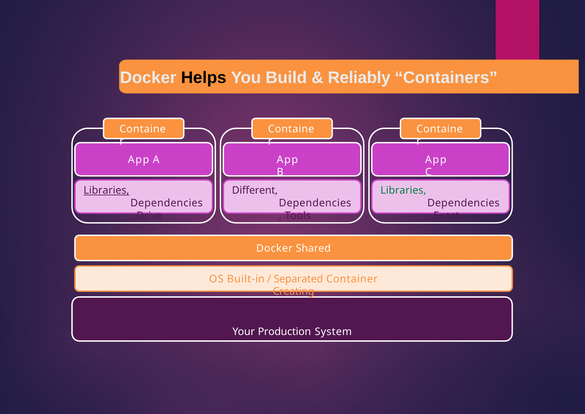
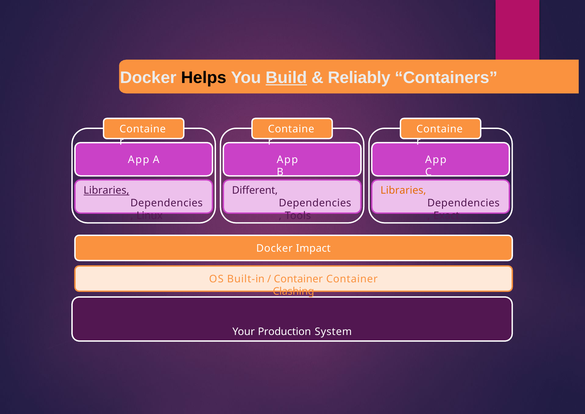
Build underline: none -> present (286, 78)
Libraries colour: green -> orange (403, 190)
Drive: Drive -> Linux (150, 215)
Shared: Shared -> Impact (313, 248)
Separated: Separated -> Container (298, 279)
Creating: Creating -> Clashing (294, 291)
